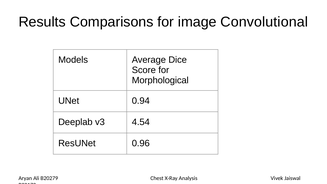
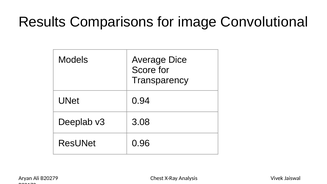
Morphological: Morphological -> Transparency (160, 80)
4.54: 4.54 -> 3.08 (141, 122)
